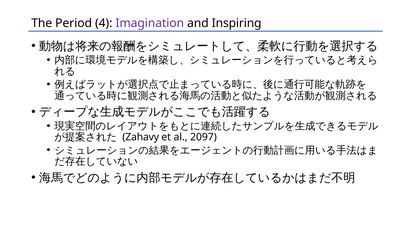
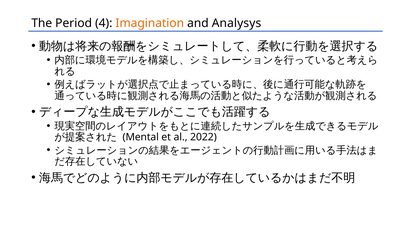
Imagination colour: purple -> orange (150, 23)
Inspiring: Inspiring -> Analysys (237, 23)
Zahavy: Zahavy -> Mental (141, 137)
2097: 2097 -> 2022 (203, 137)
